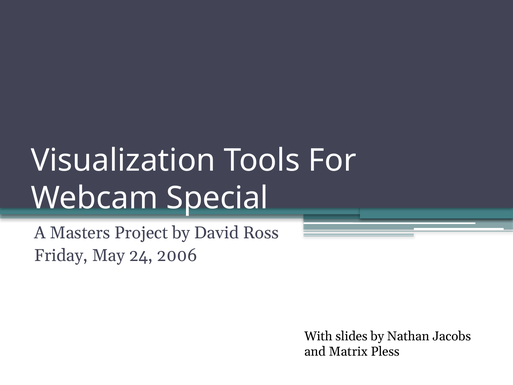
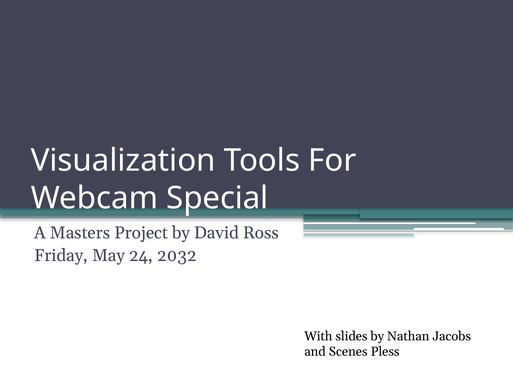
2006: 2006 -> 2032 (177, 255)
Matrix: Matrix -> Scenes (348, 351)
